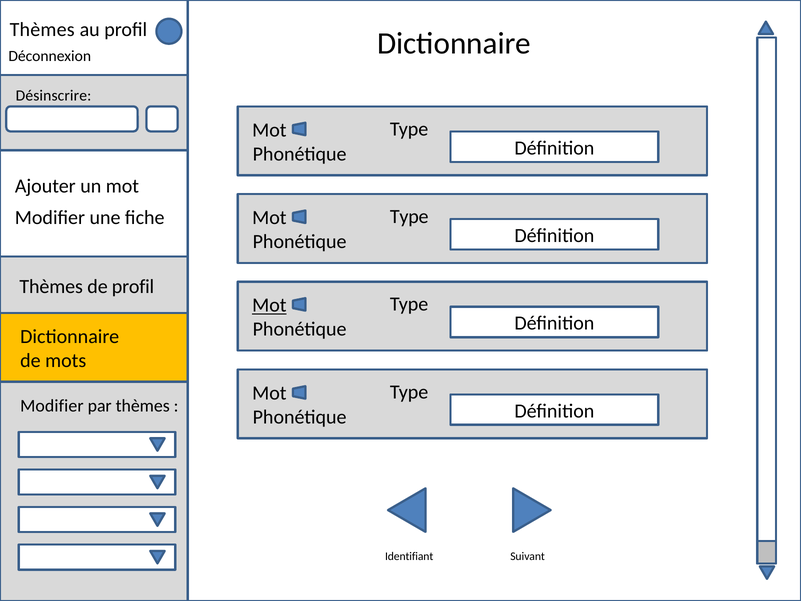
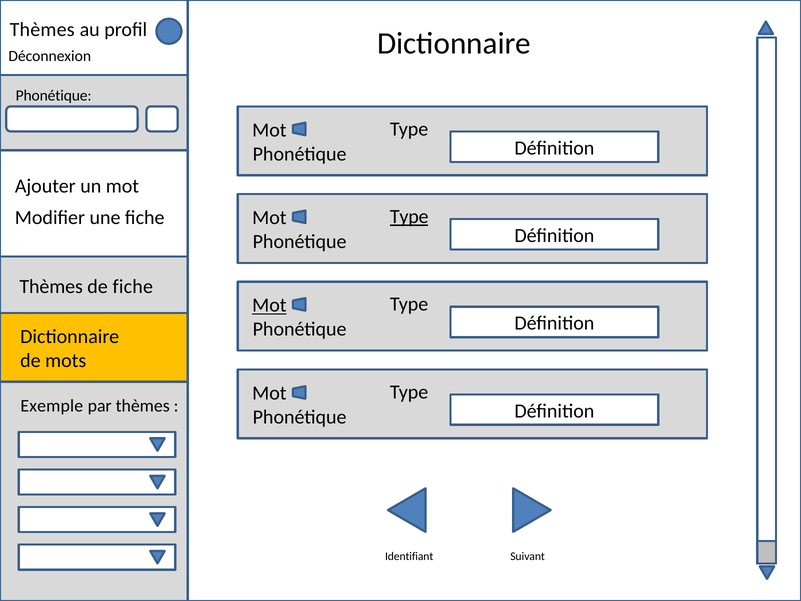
Désinscrire: Désinscrire -> Phonétique (54, 96)
Type underline: none -> present (409, 217)
de profil: profil -> fiche (133, 286)
Modifier: Modifier -> Exemple (52, 405)
